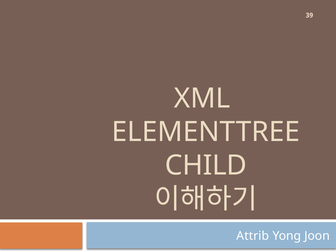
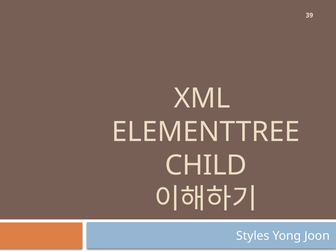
Attrib: Attrib -> Styles (253, 236)
